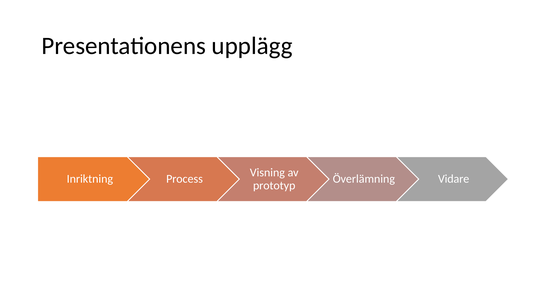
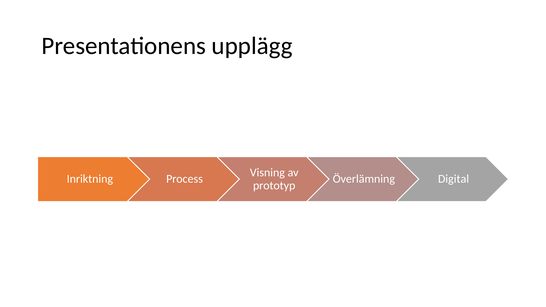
Vidare: Vidare -> Digital (454, 179)
